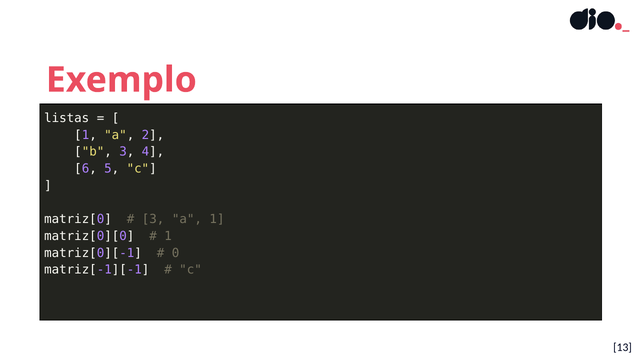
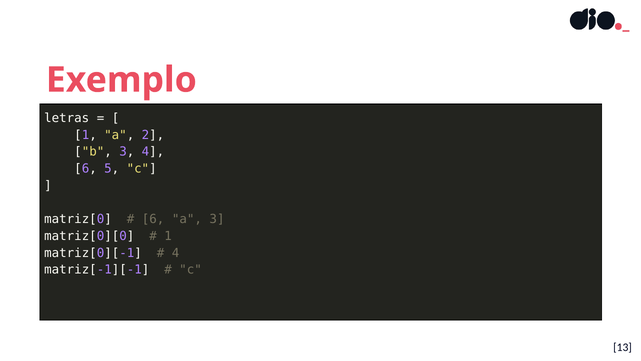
listas: listas -> letras (67, 118)
3: 3 -> 6 (153, 219)
a 1: 1 -> 3 (217, 219)
0: 0 -> 4 (176, 253)
